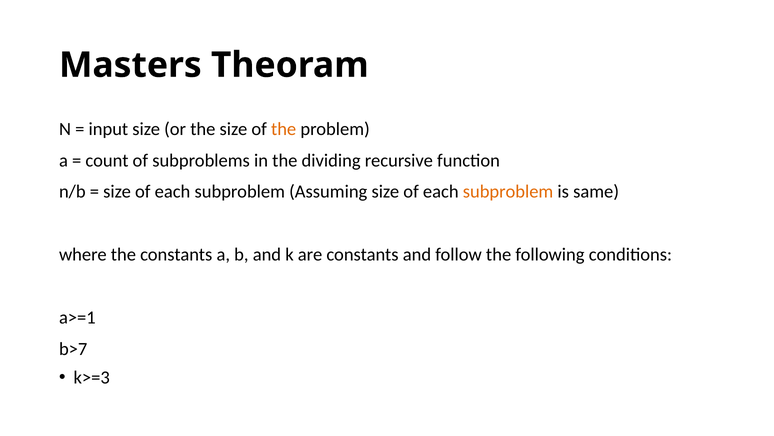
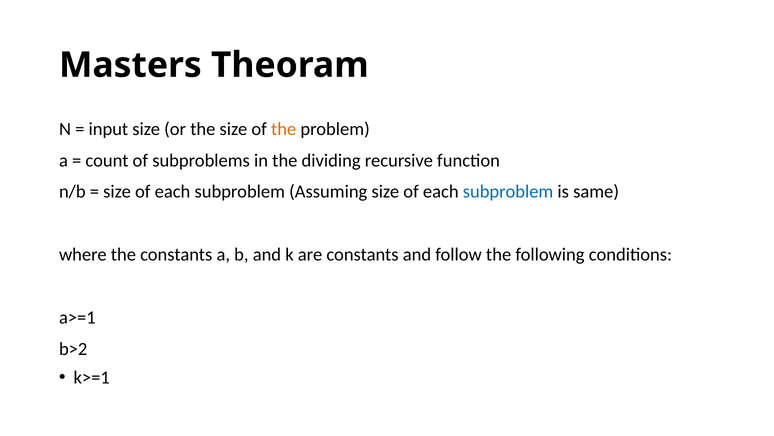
subproblem colour: orange -> blue (508, 192)
b>7: b>7 -> b>2 (73, 349)
k>=3: k>=3 -> k>=1 (92, 377)
